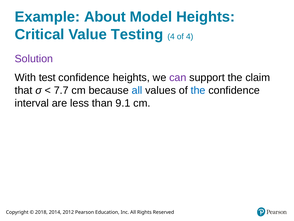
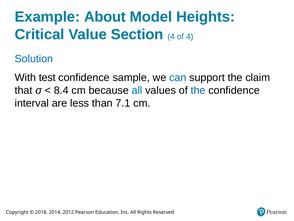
Testing: Testing -> Section (137, 34)
Solution colour: purple -> blue (34, 59)
confidence heights: heights -> sample (131, 77)
can colour: purple -> blue (178, 77)
7.7: 7.7 -> 8.4 (61, 90)
9.1: 9.1 -> 7.1 (123, 103)
